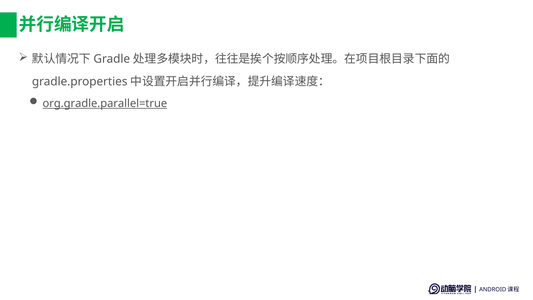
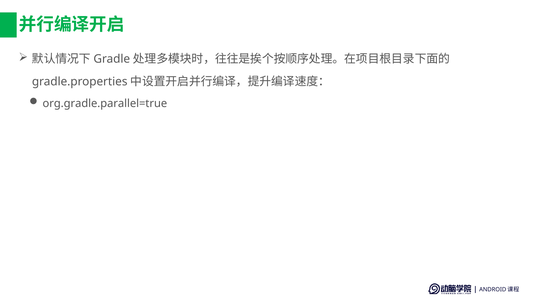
org.gradle.parallel=true underline: present -> none (105, 103)
